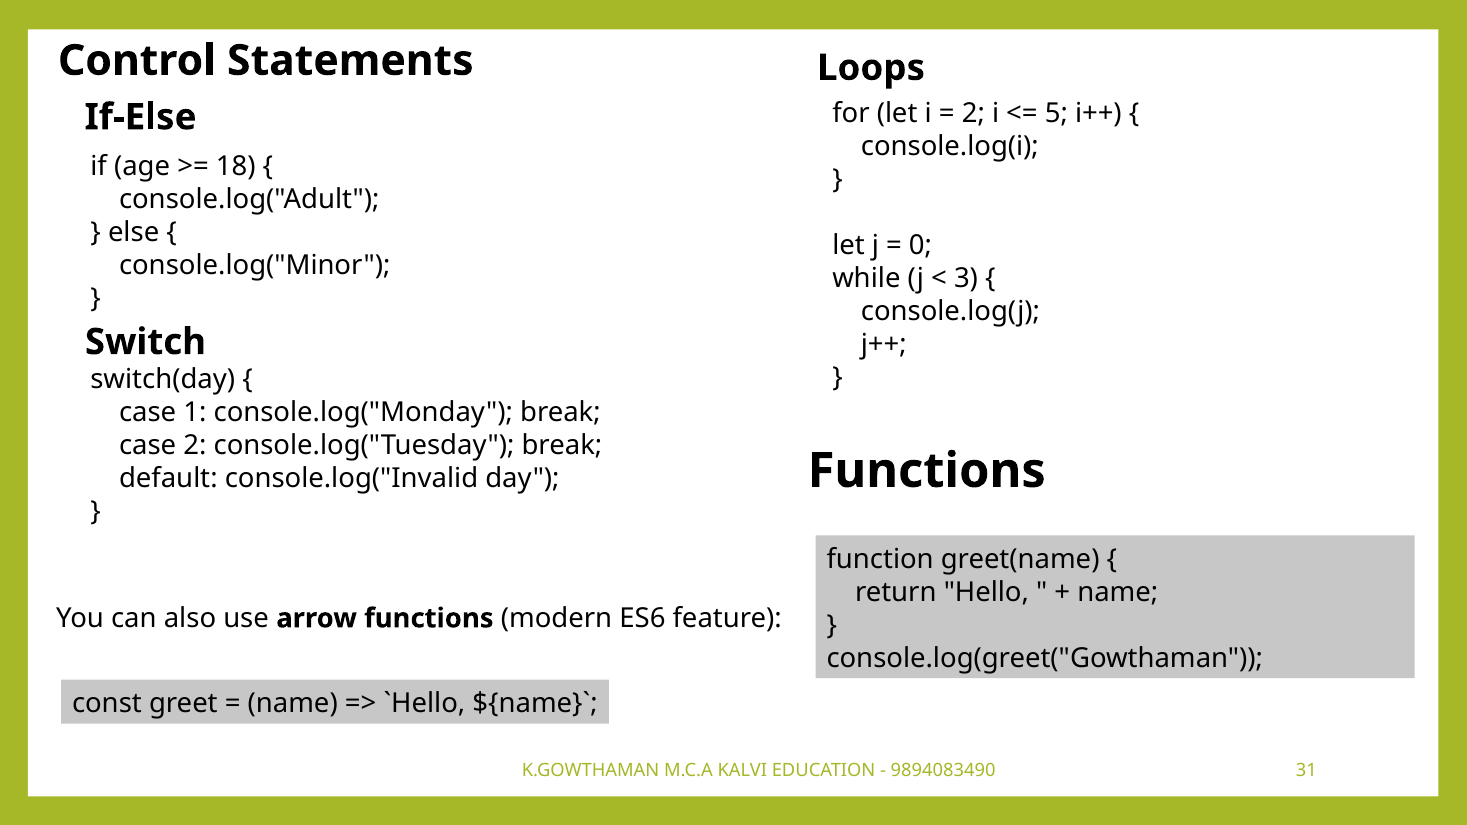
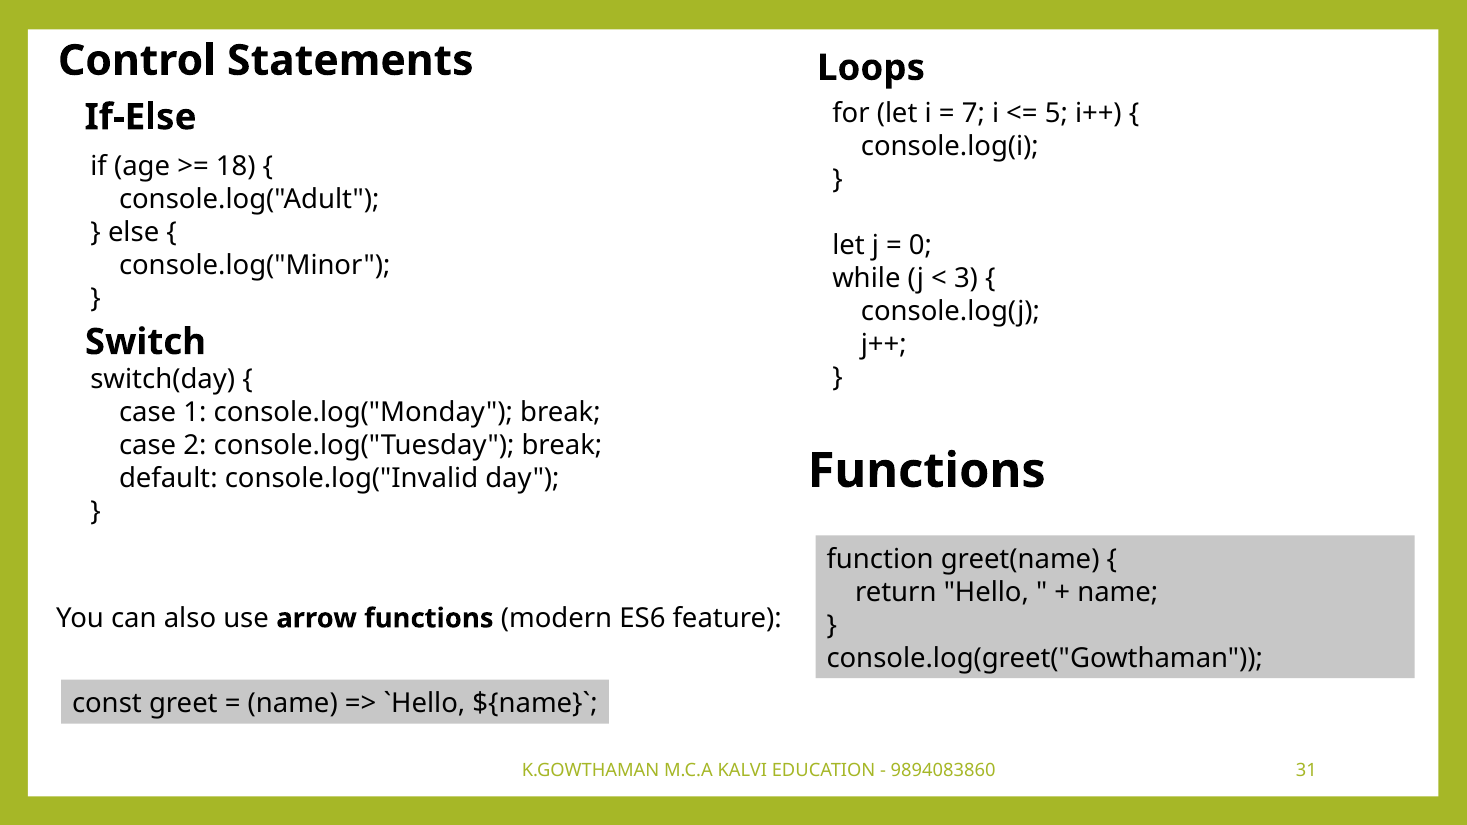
2: 2 -> 7 (973, 113)
9894083490: 9894083490 -> 9894083860 (943, 771)
